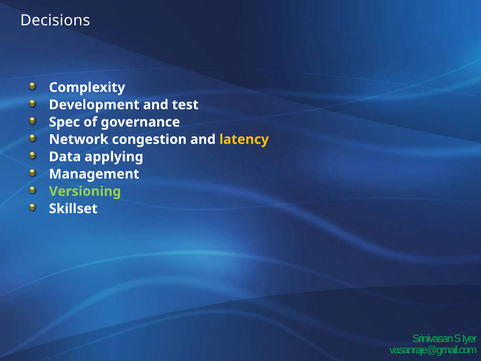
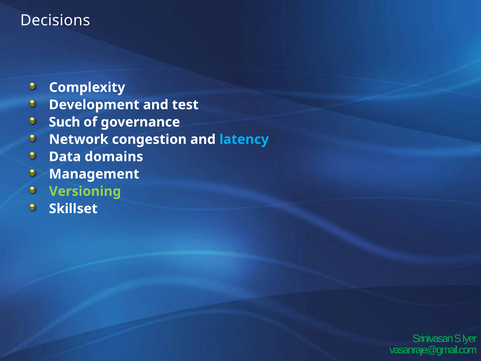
Spec: Spec -> Such (64, 122)
latency colour: yellow -> light blue (244, 139)
applying: applying -> domains (114, 157)
